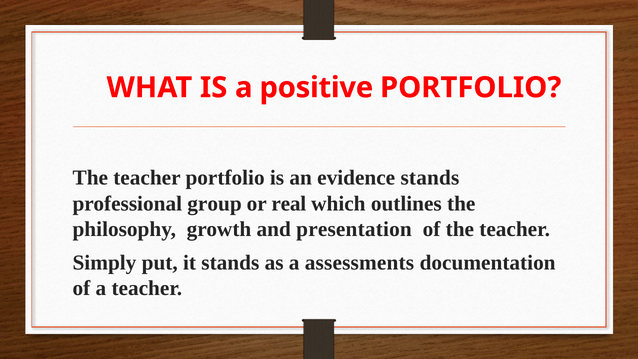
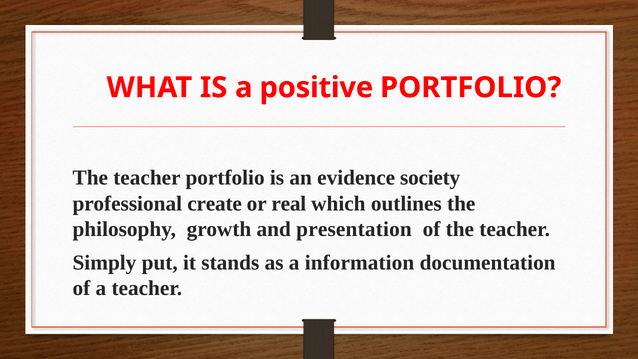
evidence stands: stands -> society (430, 178)
group: group -> create (215, 203)
assessments: assessments -> information (360, 263)
